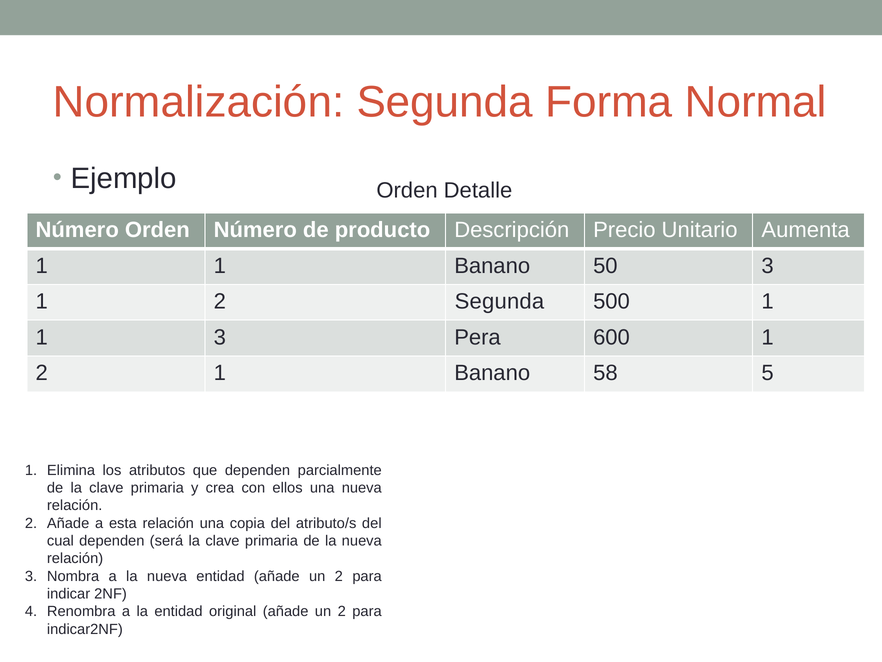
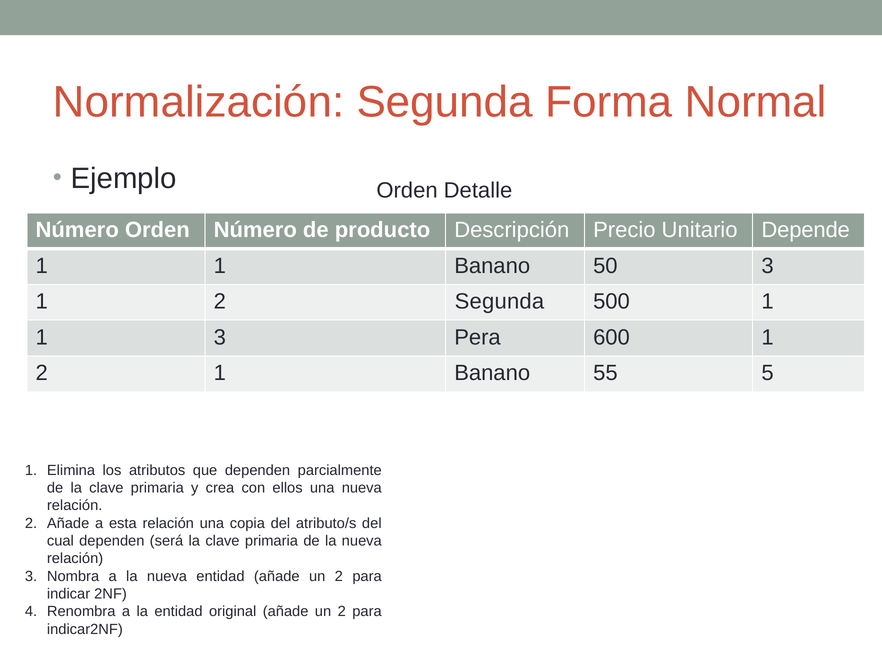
Aumenta: Aumenta -> Depende (806, 230)
58: 58 -> 55 (605, 373)
